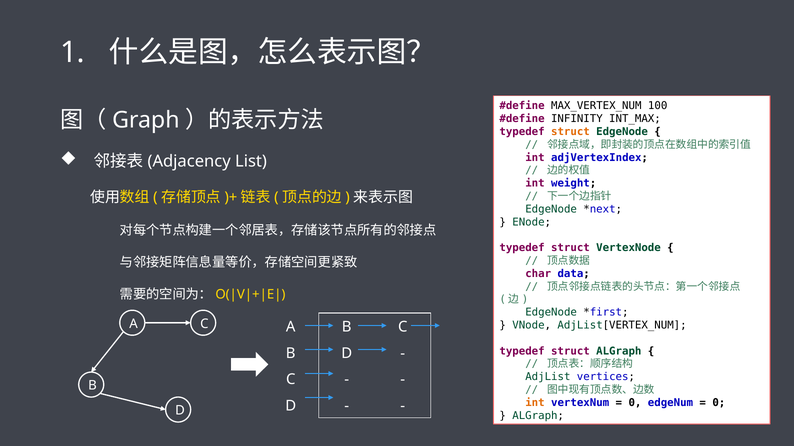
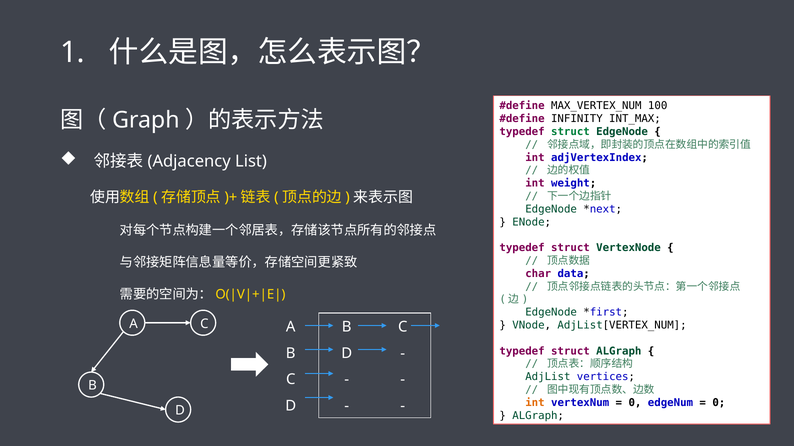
struct colour: orange -> green (570, 132)
